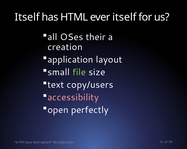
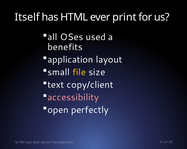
ever itself: itself -> print (124, 17)
their: their -> used (96, 37)
creation: creation -> benefits (65, 47)
file colour: light green -> yellow (79, 72)
copy/users: copy/users -> copy/client (90, 85)
